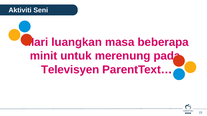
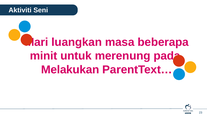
Televisyen: Televisyen -> Melakukan (70, 70)
